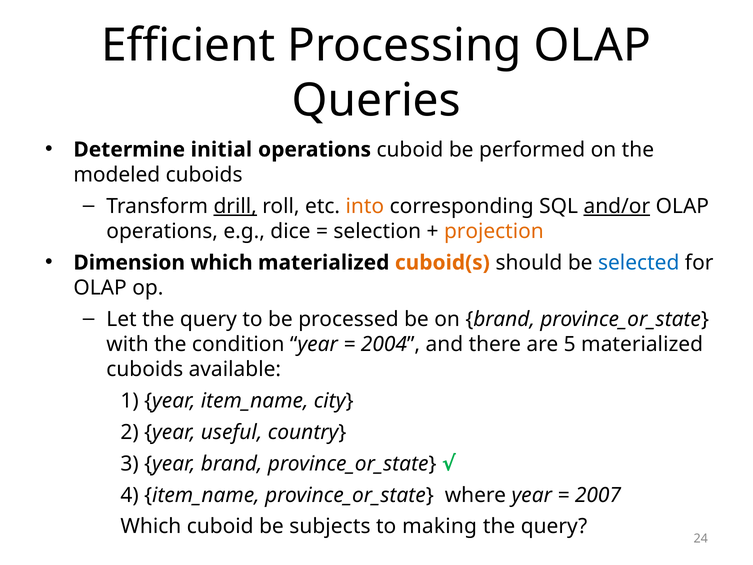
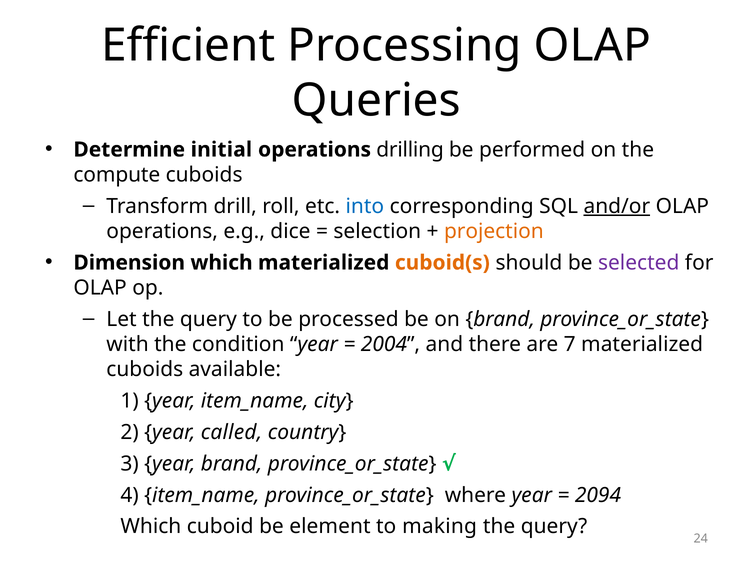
operations cuboid: cuboid -> drilling (410, 150)
modeled: modeled -> compute (117, 175)
drill underline: present -> none (235, 206)
into colour: orange -> blue (365, 206)
selected colour: blue -> purple (639, 263)
5: 5 -> 7 (570, 344)
useful: useful -> called (231, 432)
2007: 2007 -> 2094 (598, 495)
subjects: subjects -> element (330, 526)
